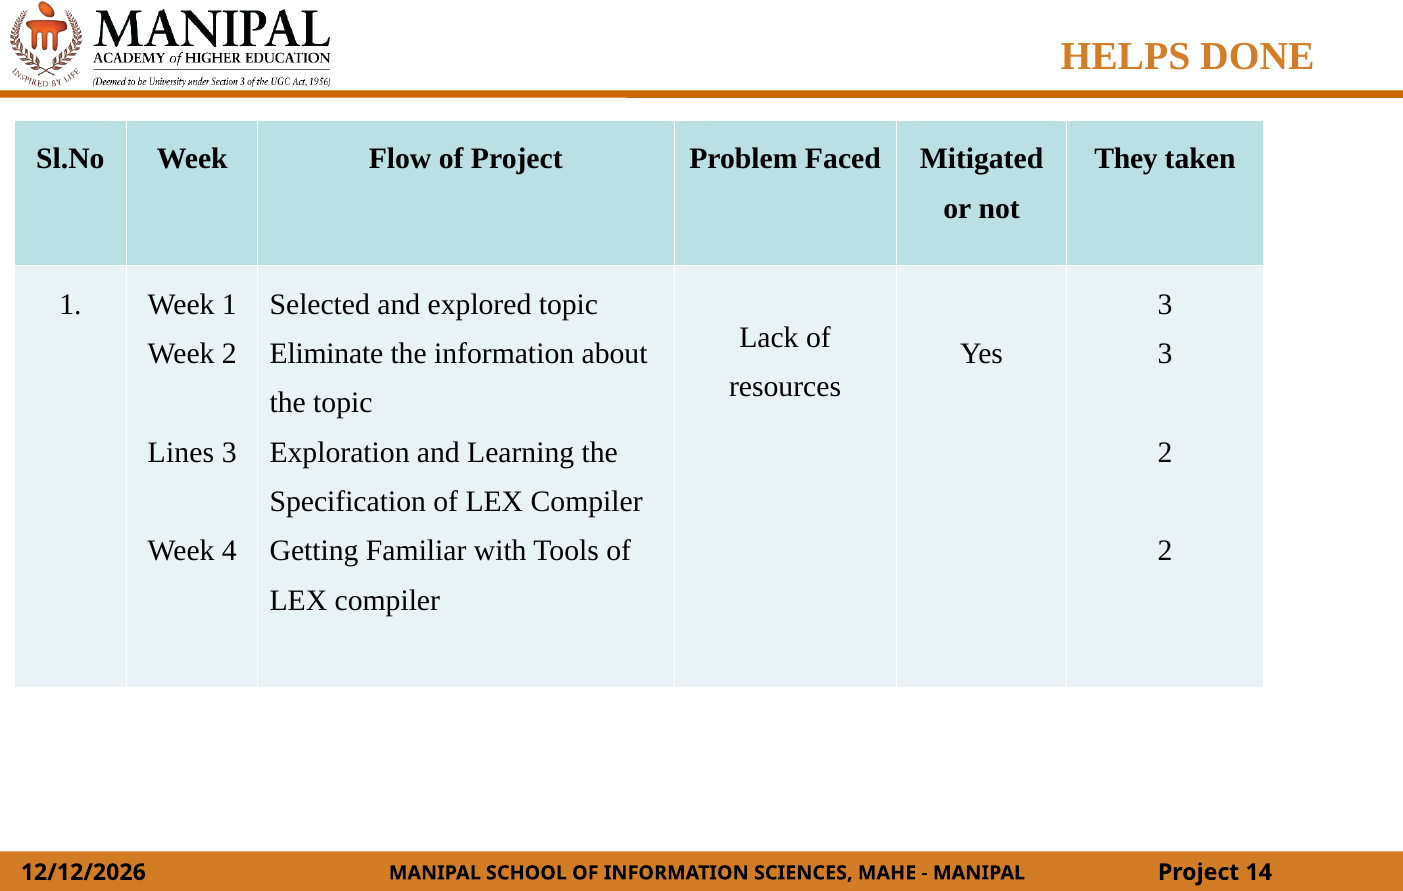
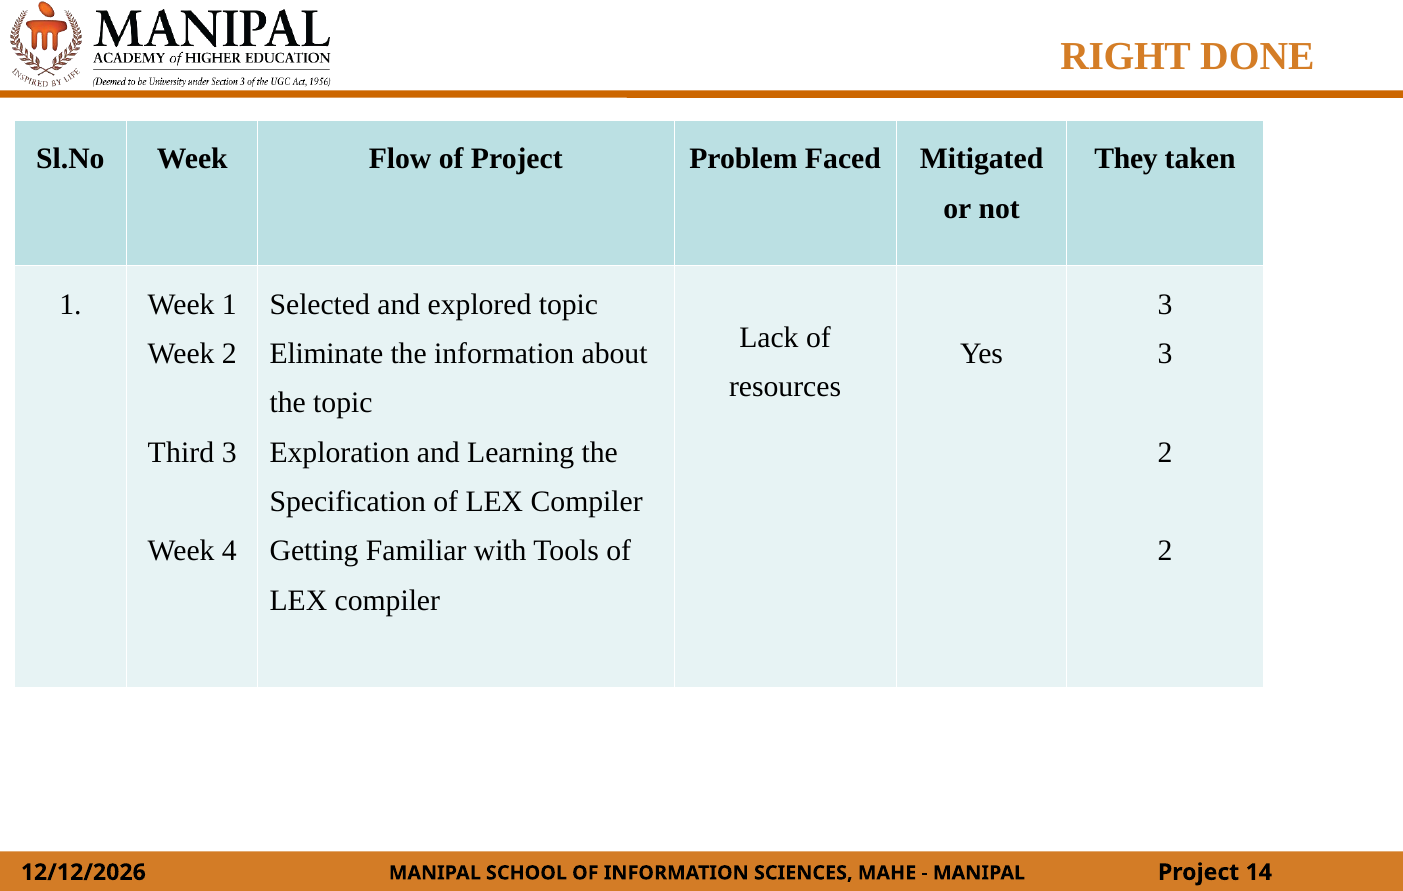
HELPS: HELPS -> RIGHT (1126, 57)
Lines: Lines -> Third (181, 452)
